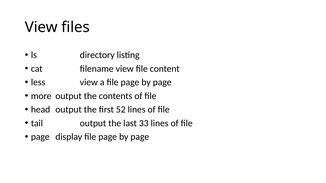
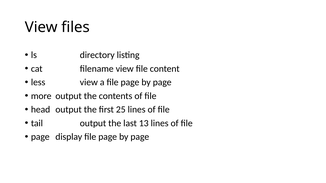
52: 52 -> 25 (121, 110)
33: 33 -> 13 (144, 123)
